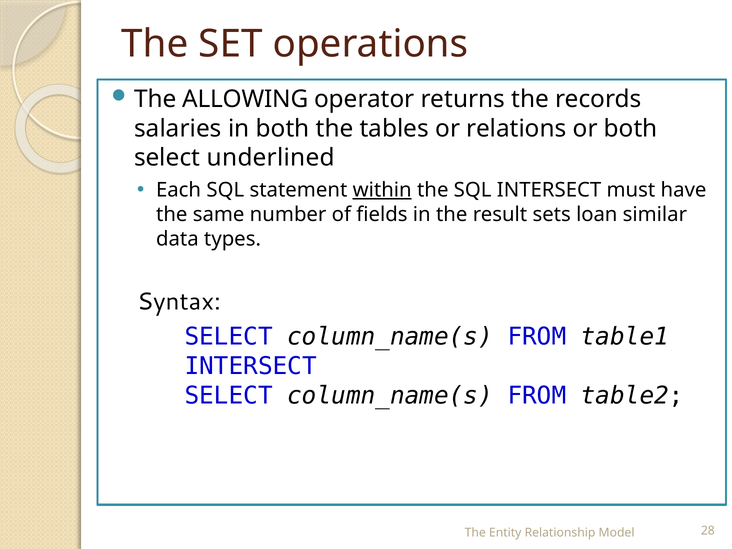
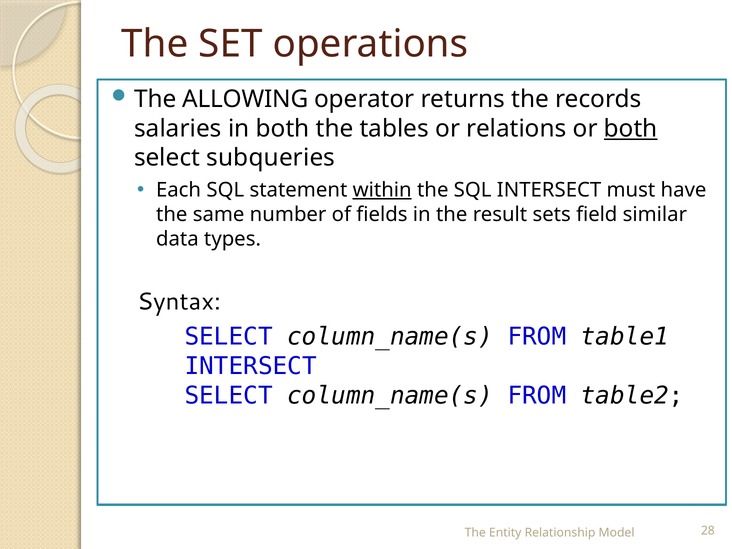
both underline: none -> present (631, 129)
underlined: underlined -> subqueries (271, 158)
loan: loan -> field (597, 214)
